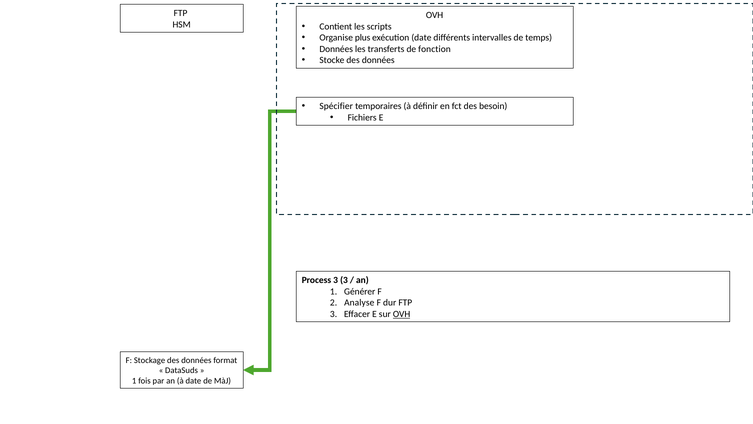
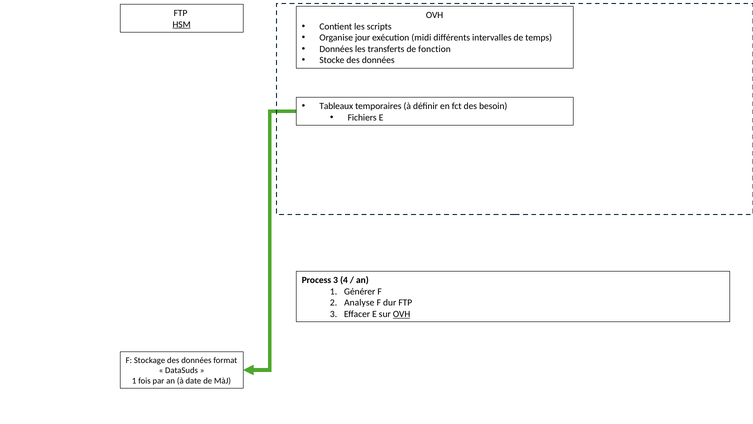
HSM underline: none -> present (182, 24)
plus: plus -> jour (363, 38)
exécution date: date -> midi (421, 38)
Spécifier: Spécifier -> Tableaux (336, 106)
3 3: 3 -> 4 (344, 280)
